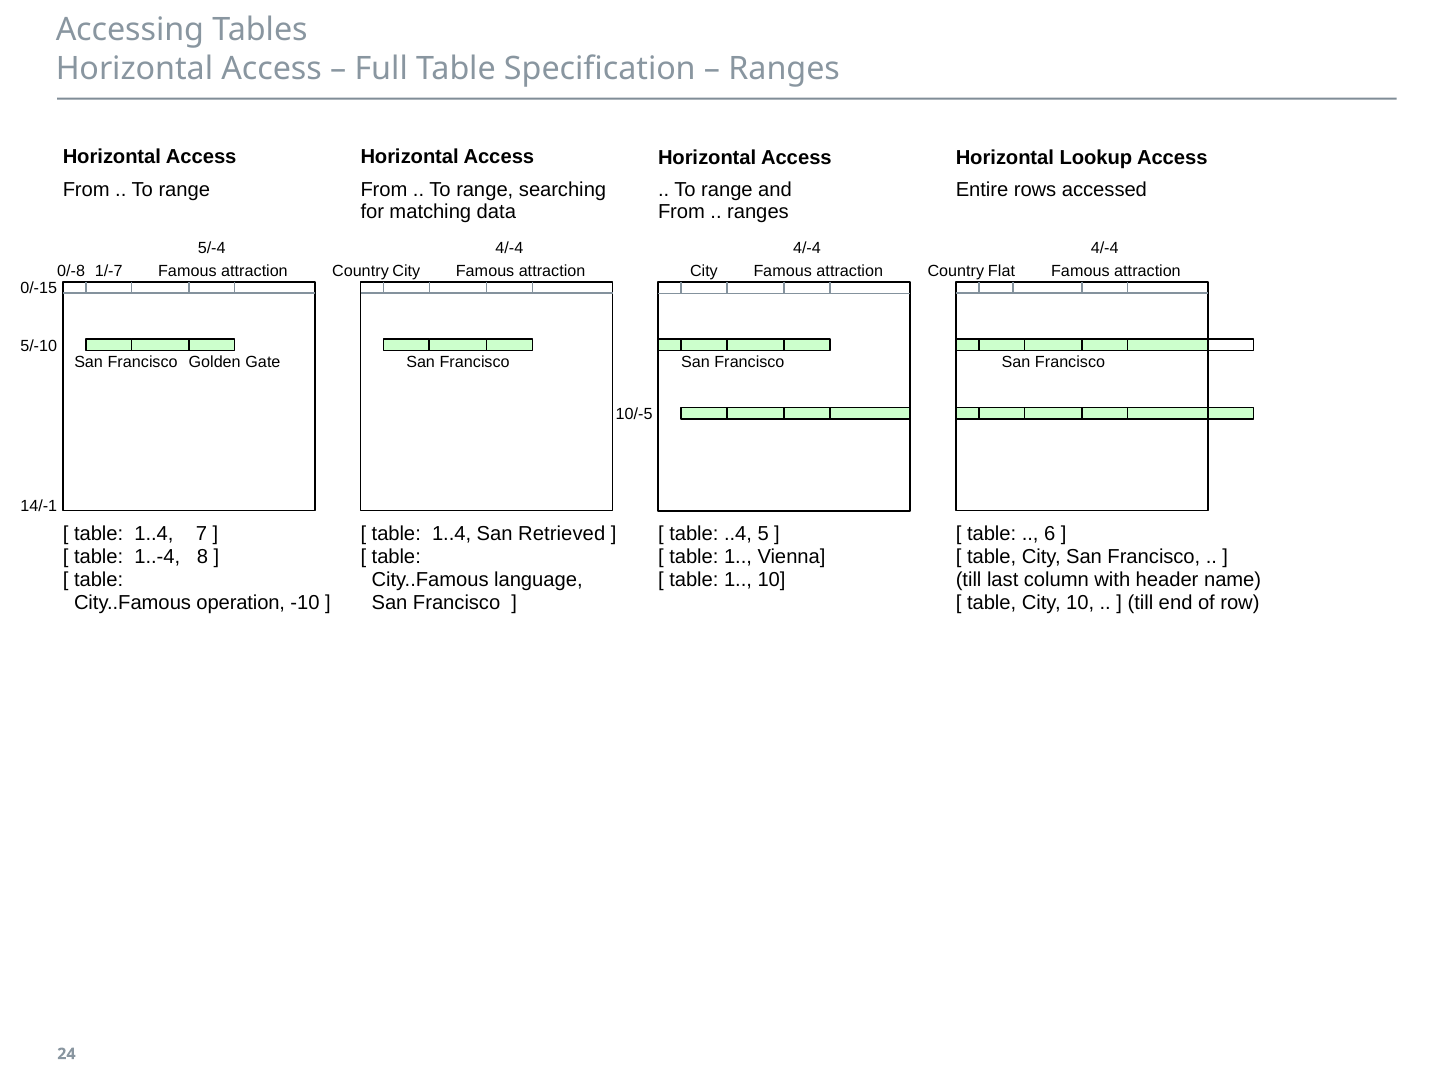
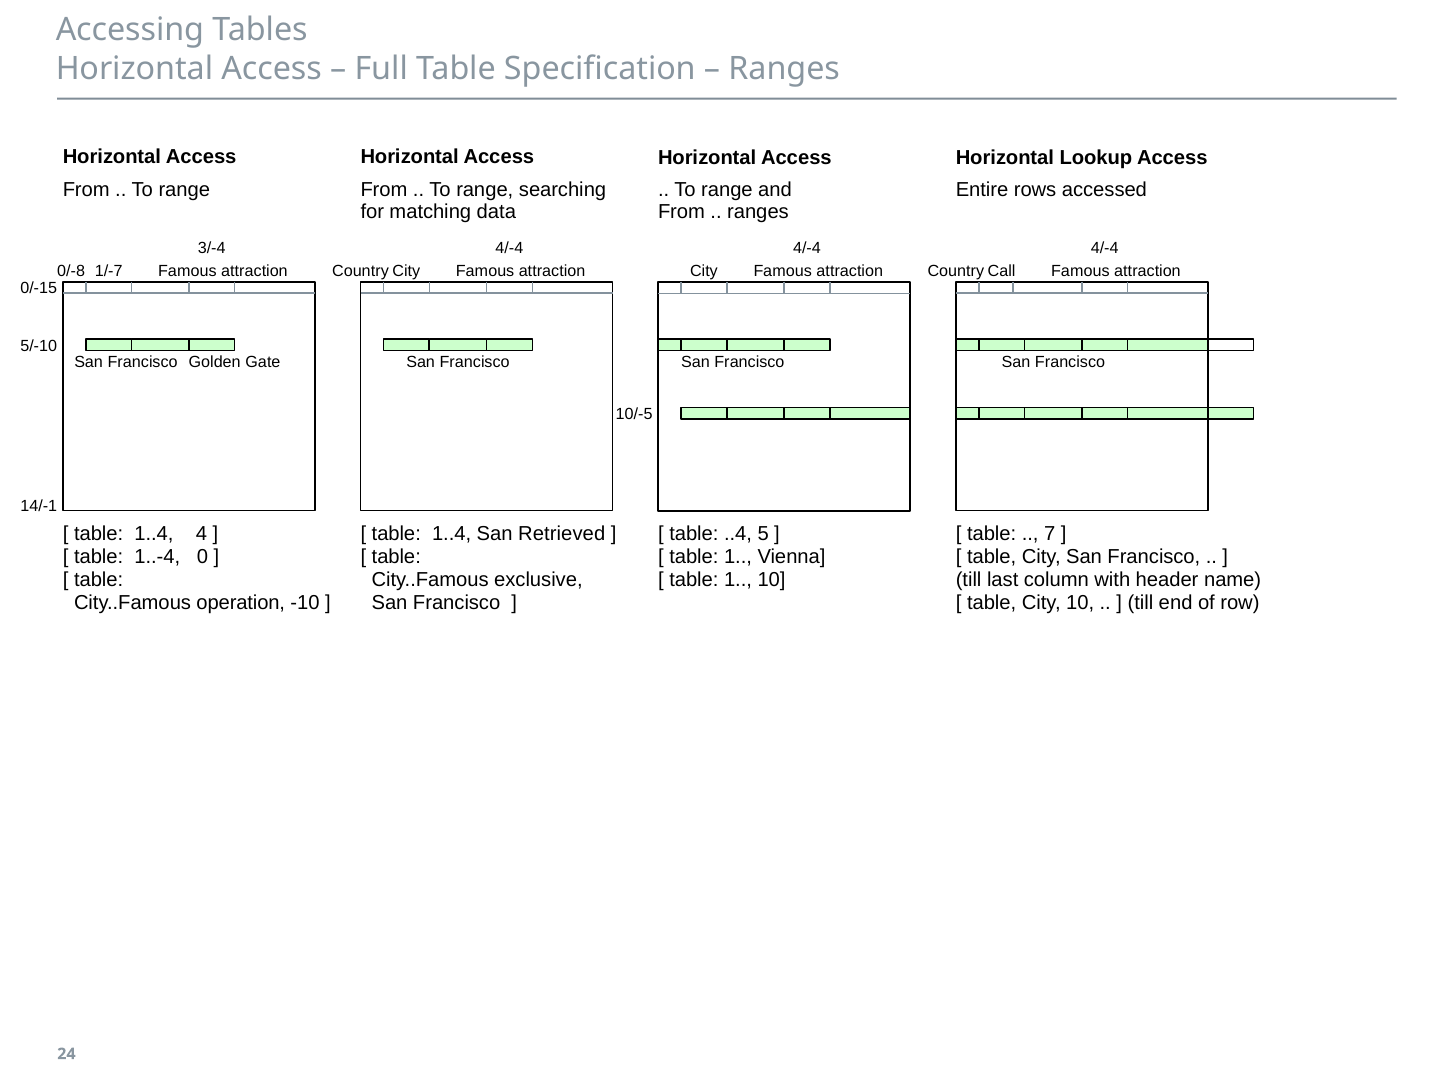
5/-4: 5/-4 -> 3/-4 (212, 249)
Flat: Flat -> Call (1002, 272)
7: 7 -> 4 (202, 534)
6: 6 -> 7 (1050, 534)
8: 8 -> 0 (203, 557)
language: language -> exclusive (538, 580)
